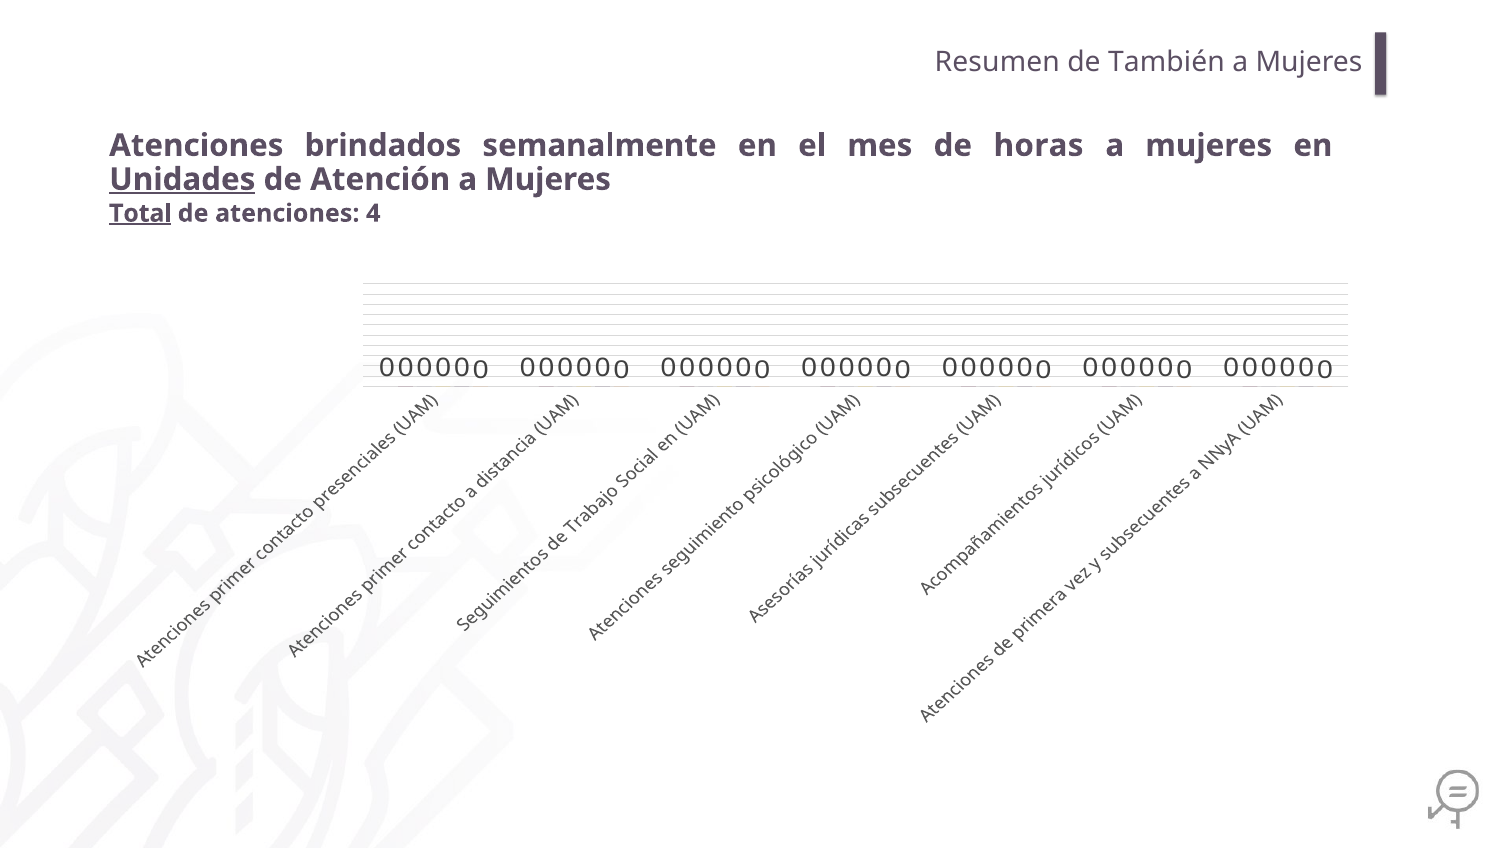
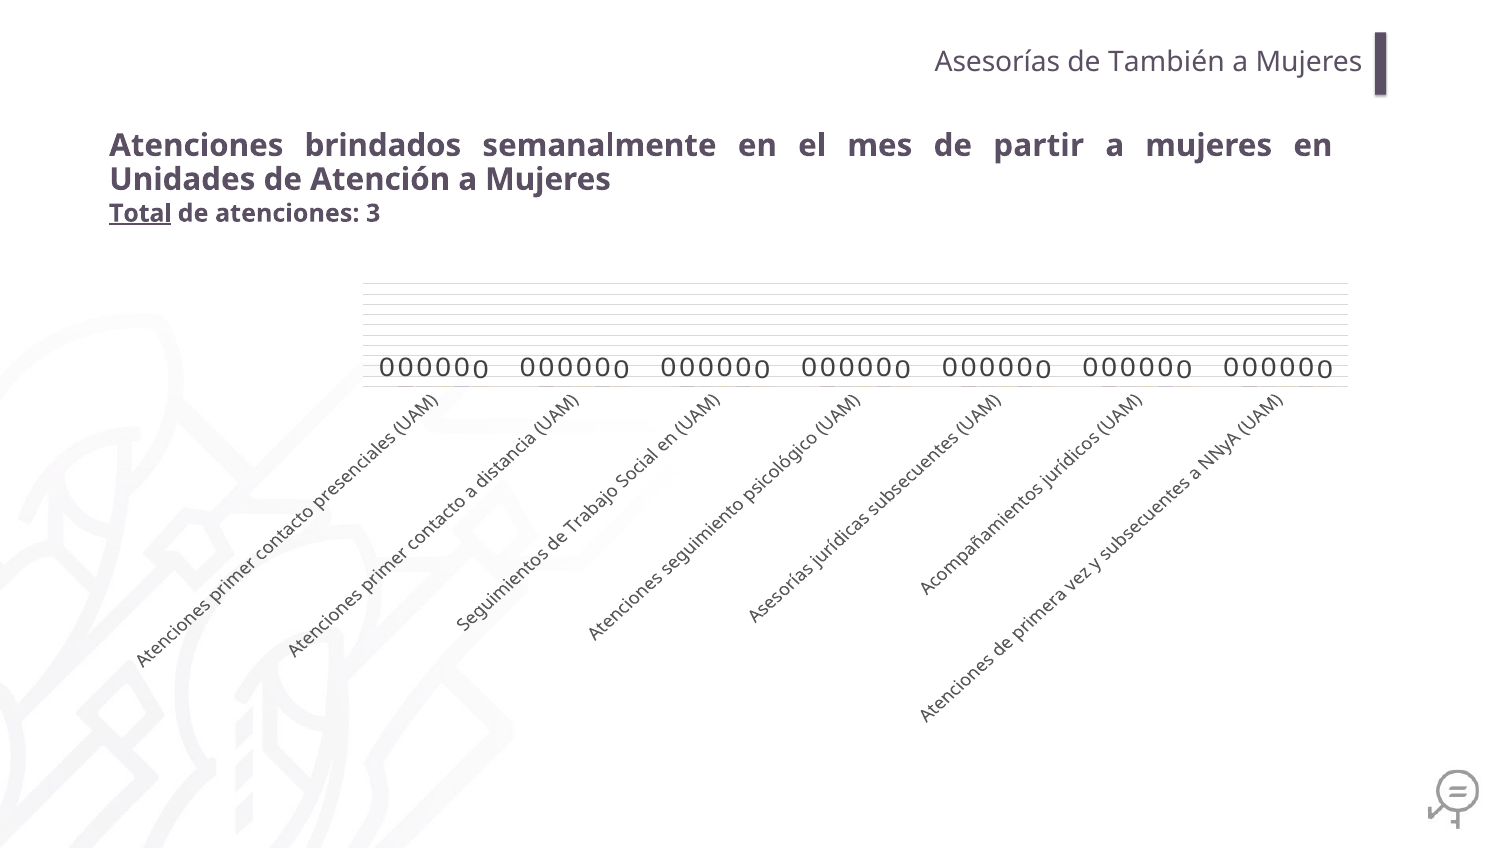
Resumen: Resumen -> Asesorías (997, 62)
horas: horas -> partir (1039, 145)
Unidades underline: present -> none (182, 179)
4: 4 -> 3 (373, 213)
